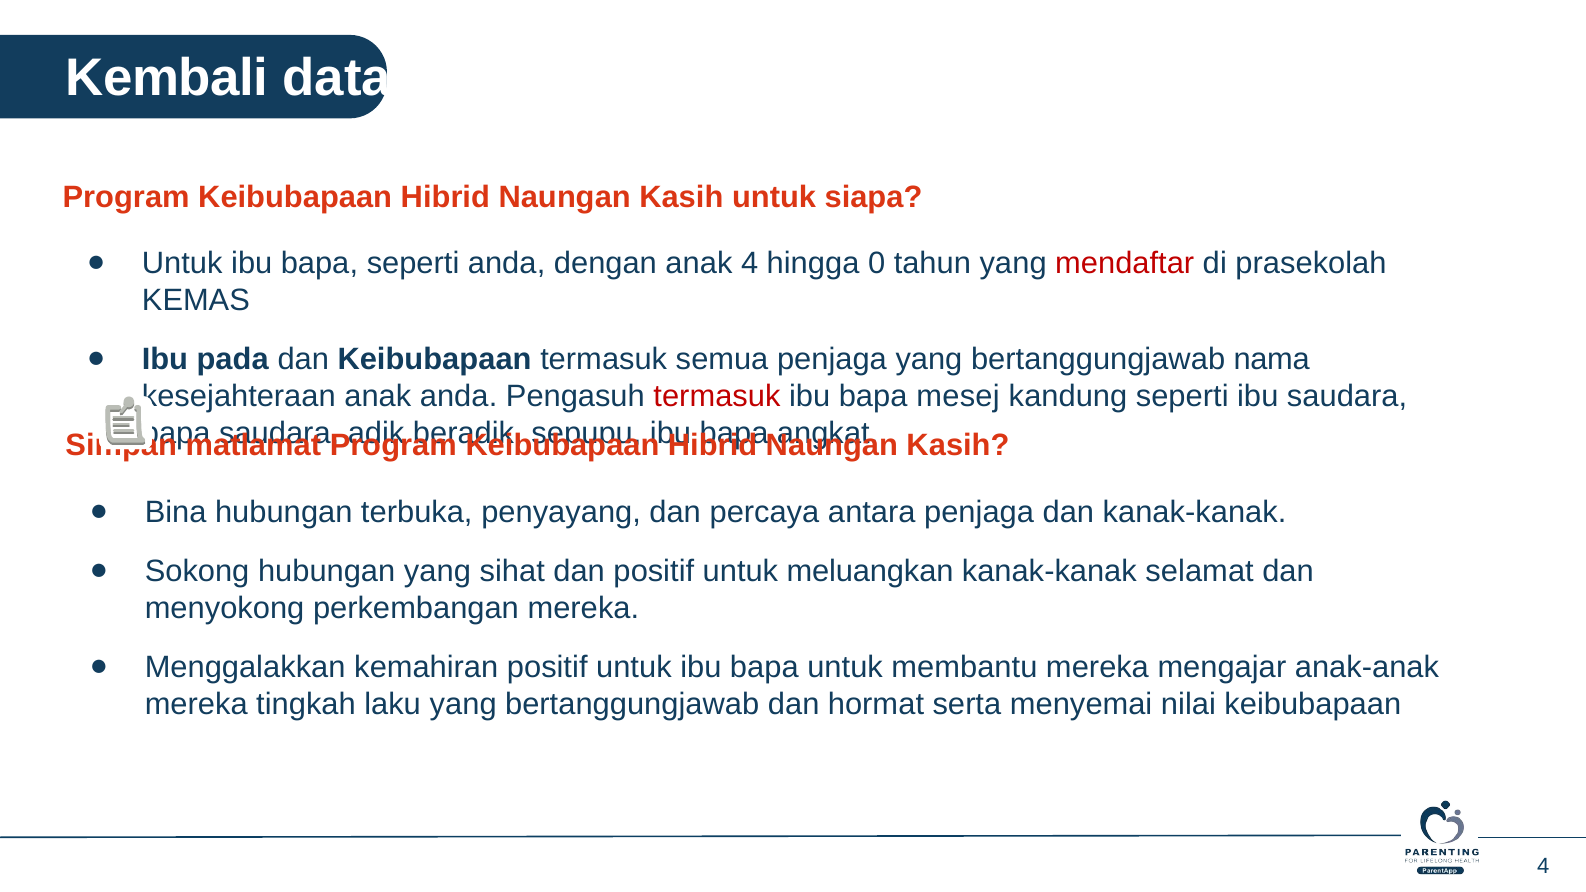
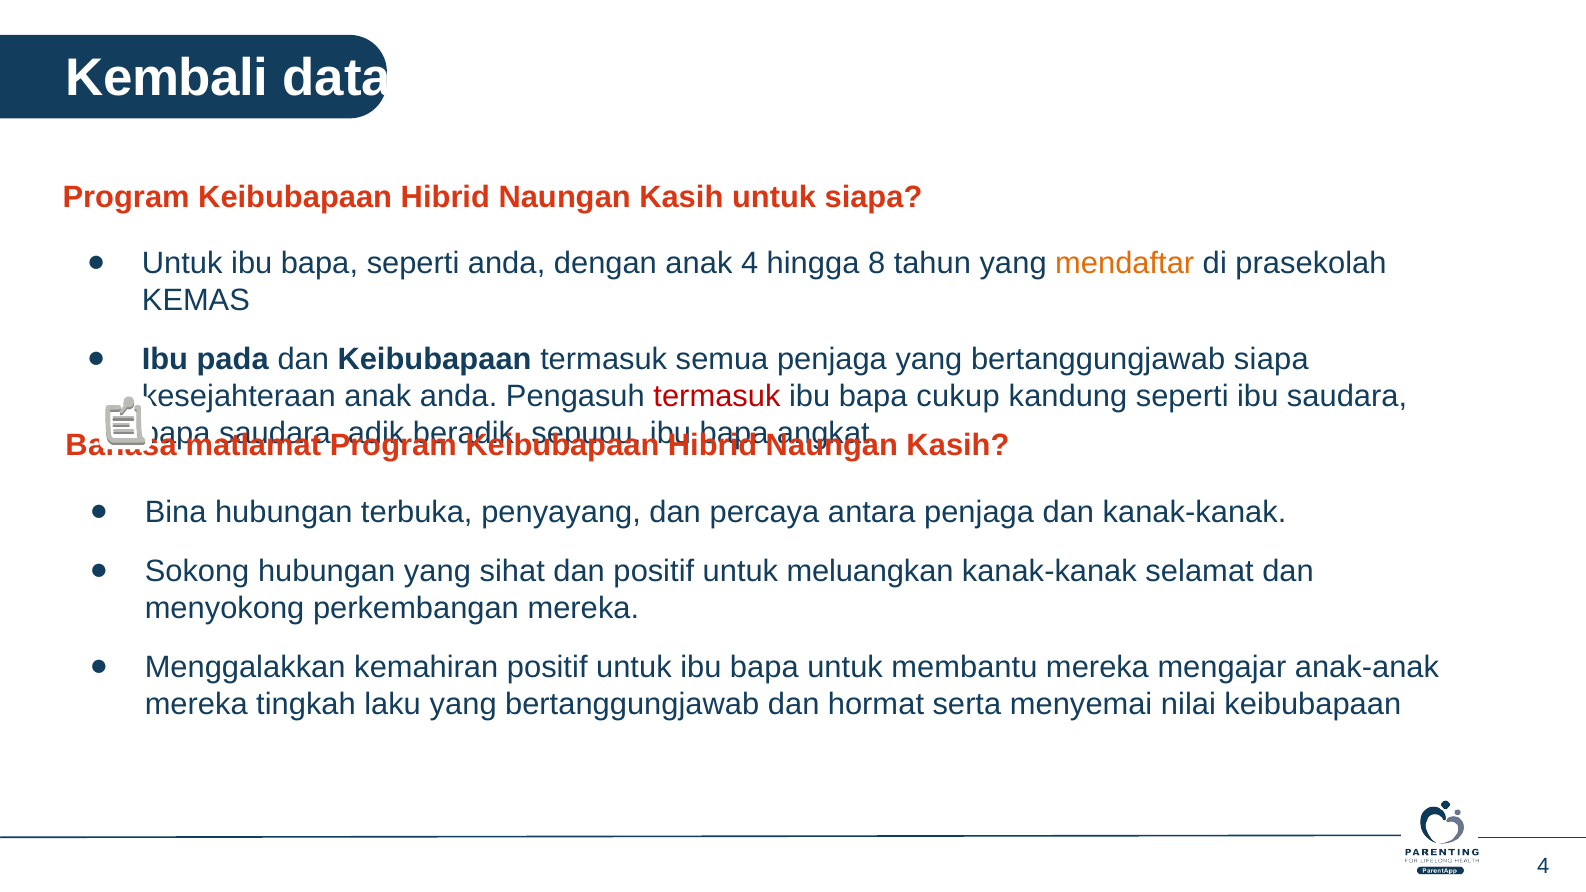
0: 0 -> 8 (877, 263)
mendaftar colour: red -> orange (1125, 263)
bertanggungjawab nama: nama -> siapa (1271, 359)
mesej: mesej -> cukup (958, 396)
Simpan: Simpan -> Bahasa (121, 446)
